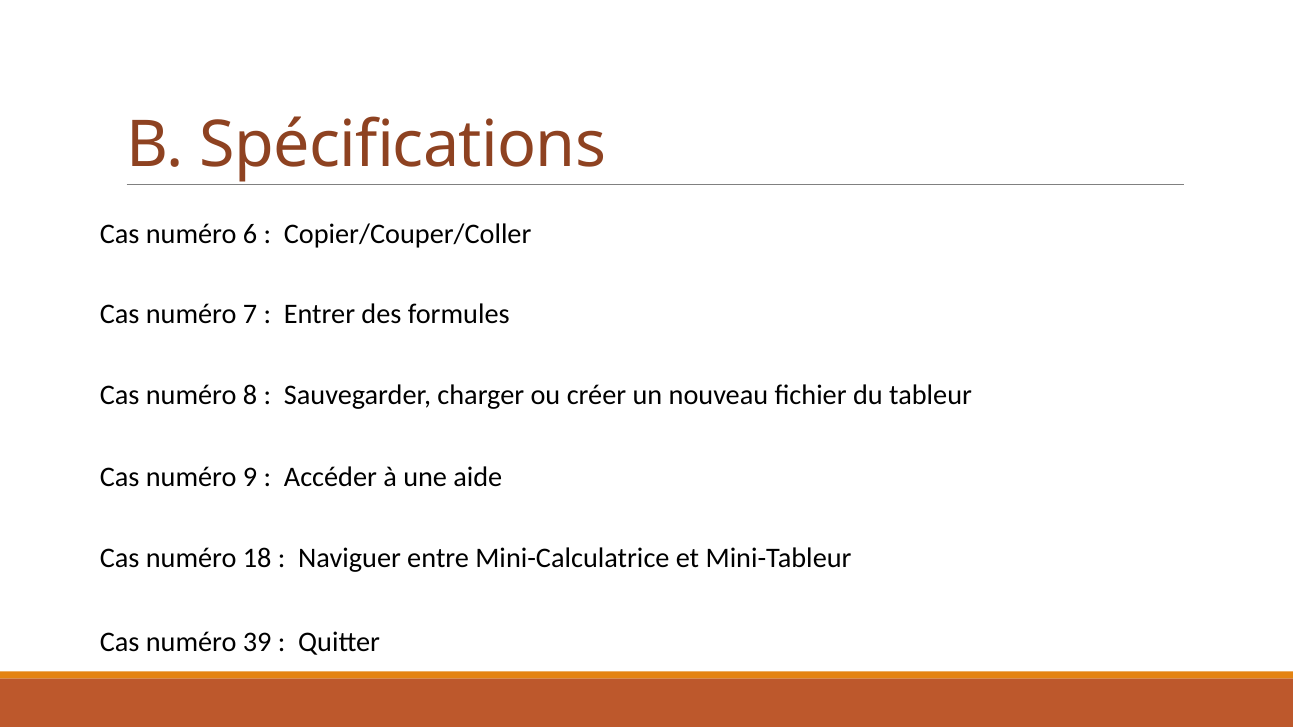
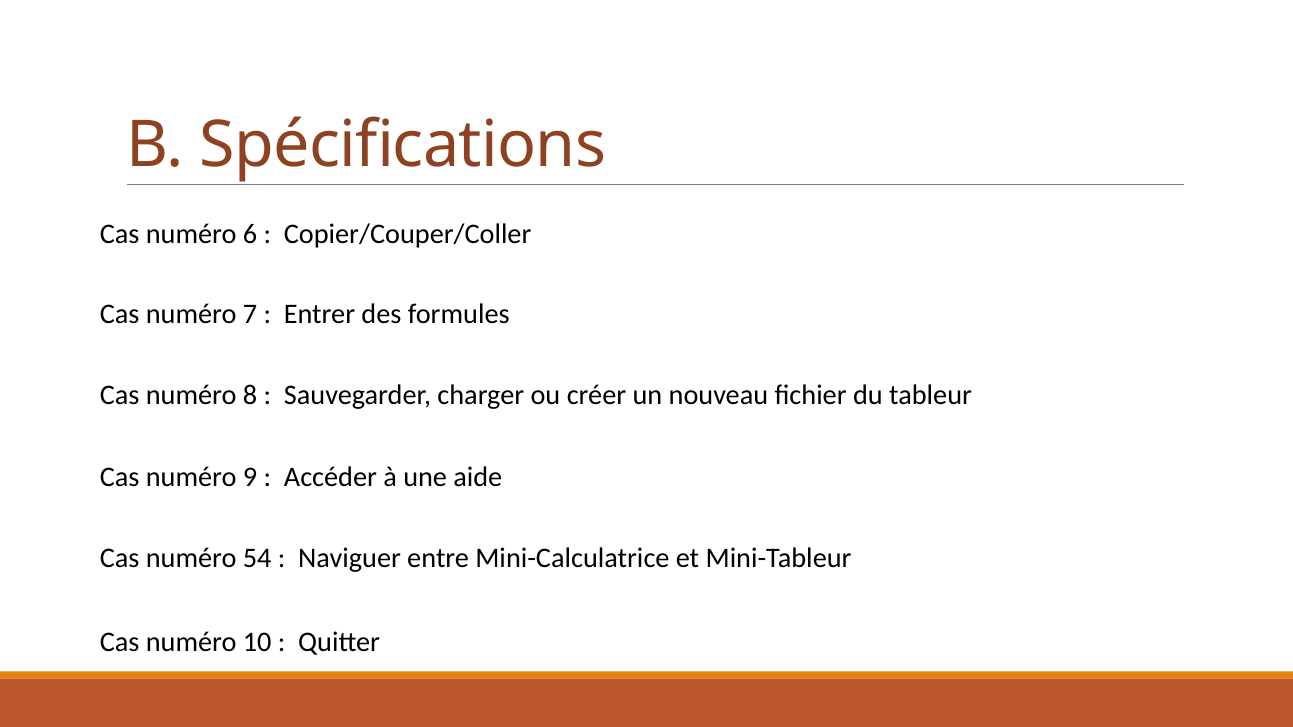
18: 18 -> 54 (257, 558)
39: 39 -> 10 (257, 643)
